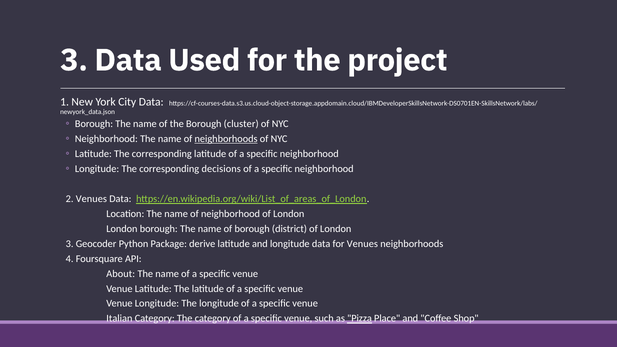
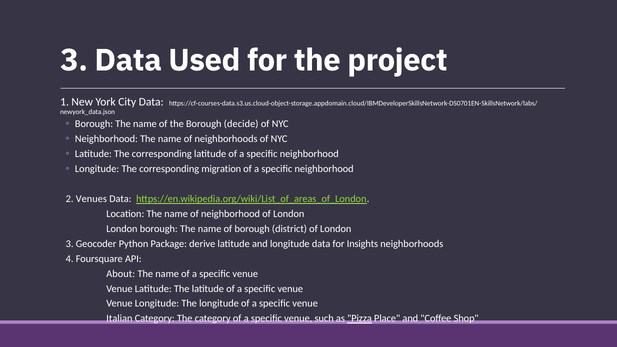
cluster: cluster -> decide (241, 124)
neighborhoods underline: present -> none (226, 139)
decisions: decisions -> migration (221, 169)
for Venues: Venues -> Insights (362, 244)
